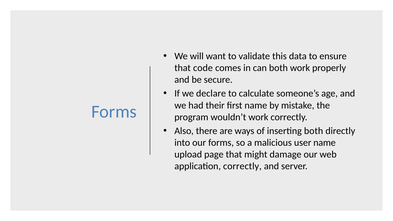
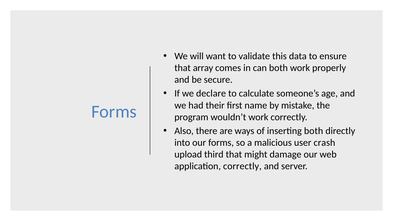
code: code -> array (203, 68)
user name: name -> crash (324, 143)
page: page -> third (214, 154)
